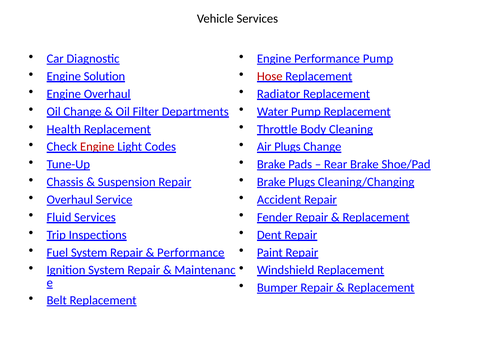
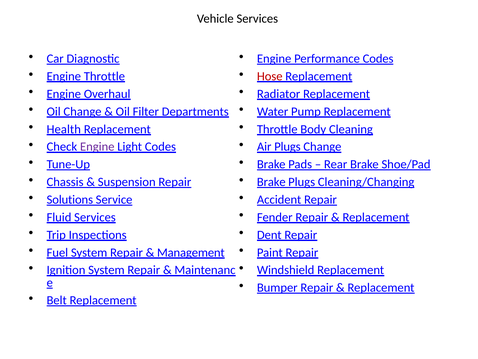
Performance Pump: Pump -> Codes (378, 59)
Engine Solution: Solution -> Throttle (104, 76)
Engine colour: red -> purple (97, 147)
Overhaul: Overhaul -> Solutions (70, 199)
Performance: Performance -> Management (191, 252)
